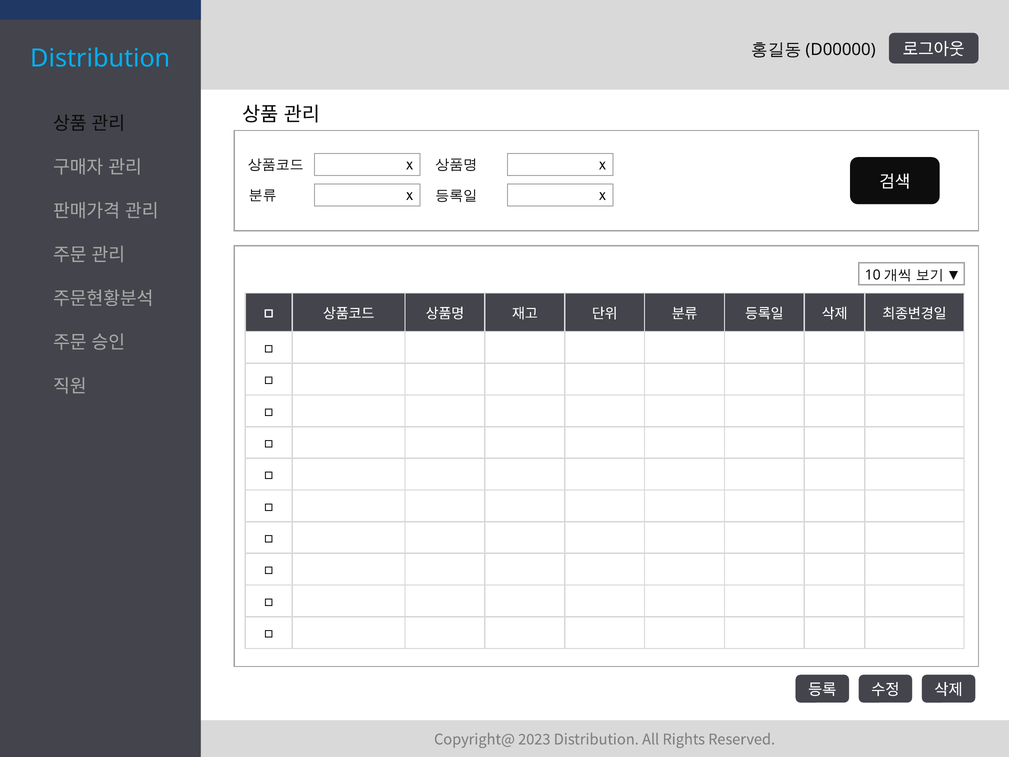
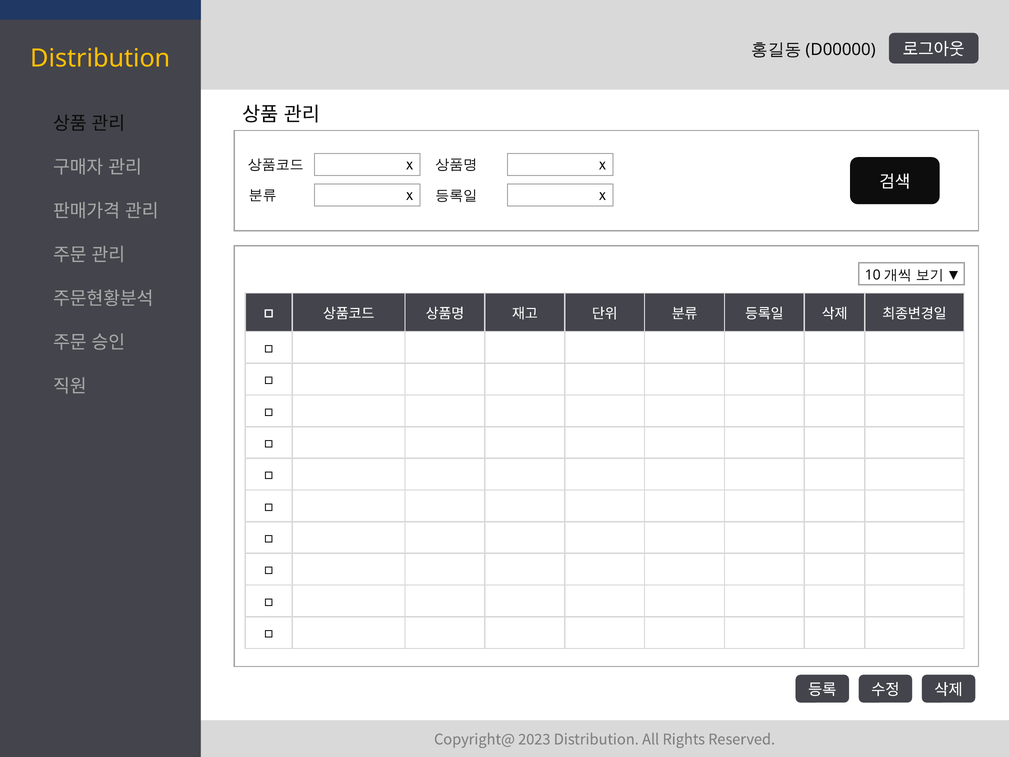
Distribution colour: light blue -> yellow (100, 58)
